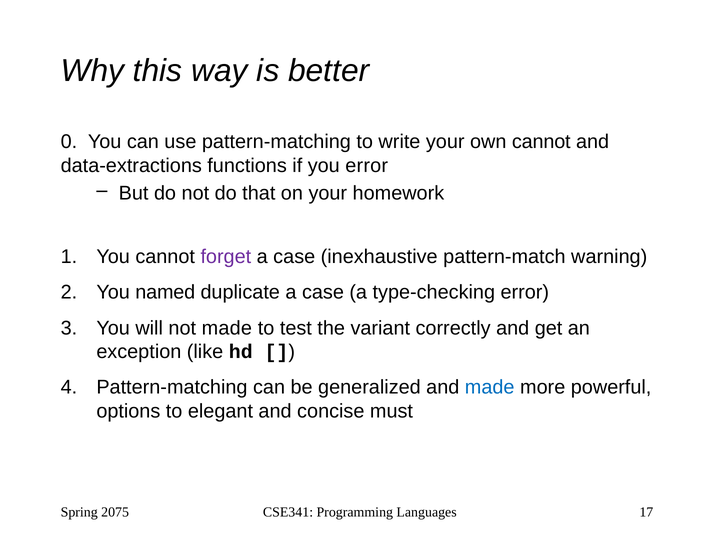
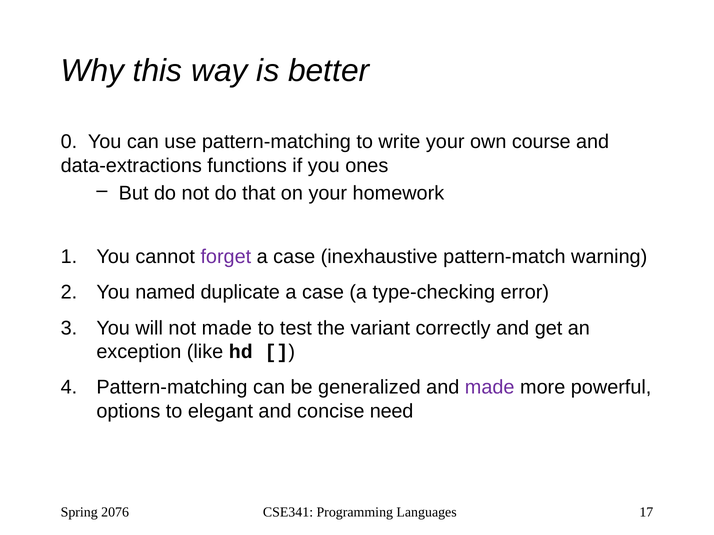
own cannot: cannot -> course (541, 142)
you error: error -> ones (367, 166)
made colour: blue -> purple (490, 388)
must: must -> need (392, 412)
2075: 2075 -> 2076 (115, 513)
